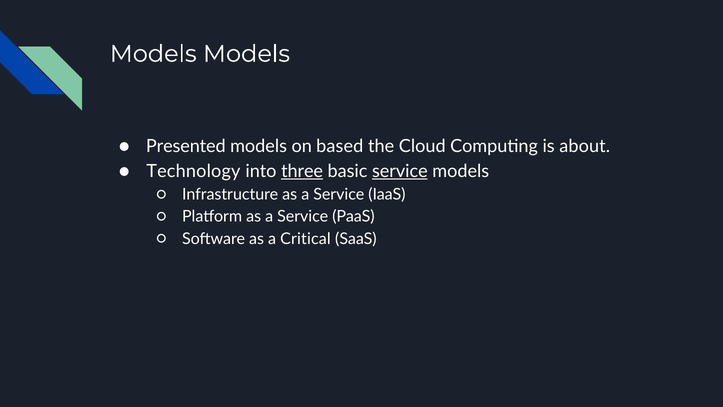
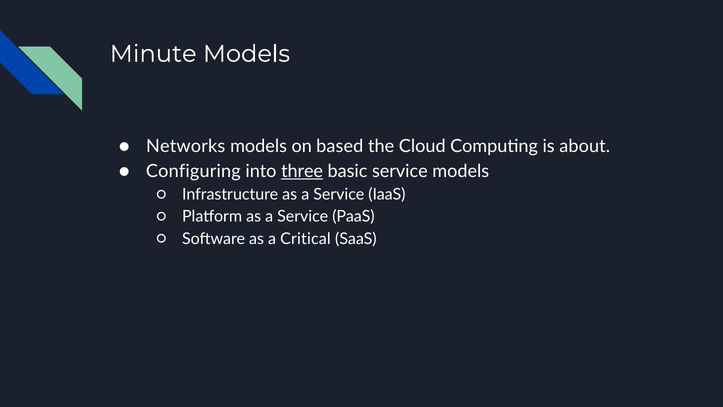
Models: Models -> Minute (153, 54)
Presented: Presented -> Networks (186, 146)
Technology: Technology -> Configuring (193, 171)
service underline: present -> none (400, 171)
